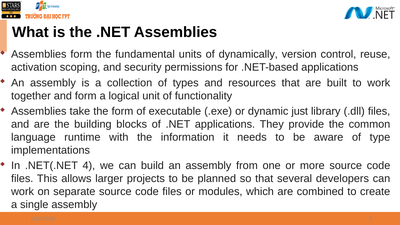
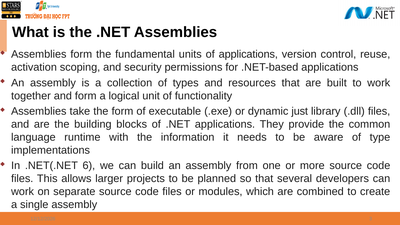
of dynamically: dynamically -> applications (248, 54)
4: 4 -> 6 (89, 166)
